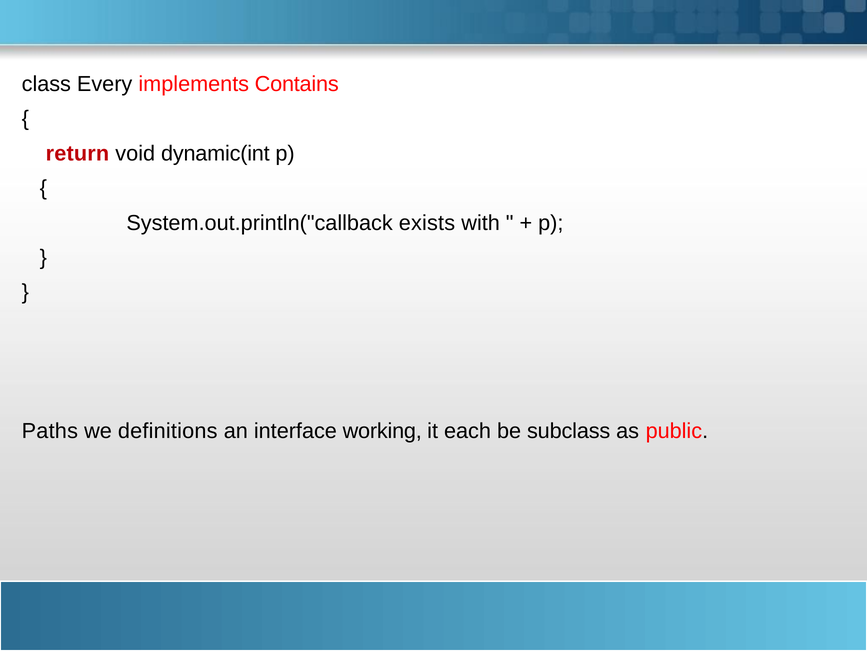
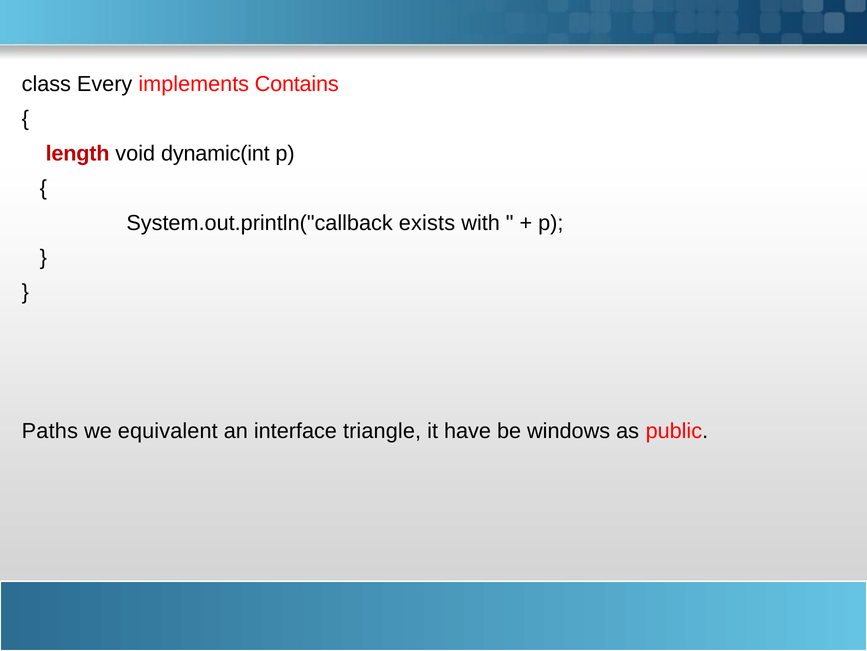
return: return -> length (78, 153)
definitions: definitions -> equivalent (168, 431)
working: working -> triangle (382, 431)
each: each -> have (468, 431)
subclass: subclass -> windows (569, 431)
